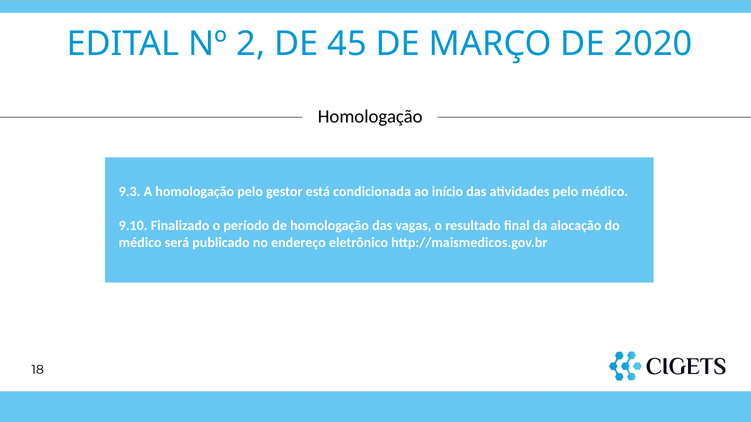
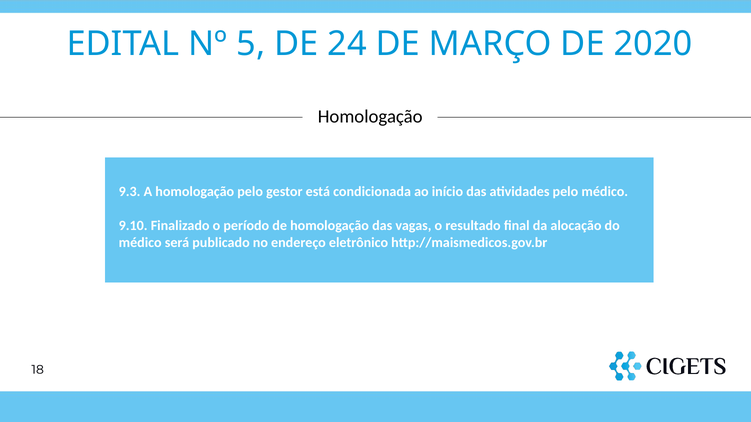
2: 2 -> 5 (251, 44)
45: 45 -> 24 (347, 44)
